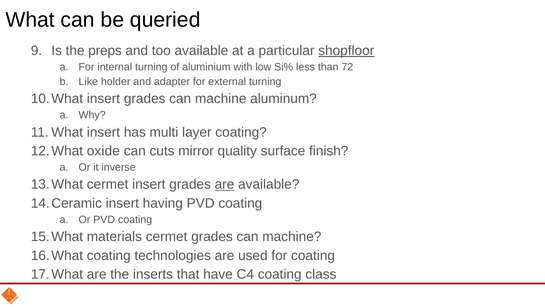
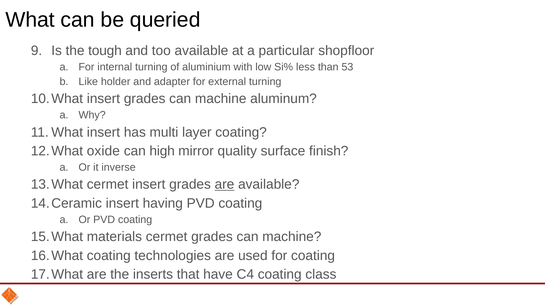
preps: preps -> tough (105, 51)
shopfloor underline: present -> none (346, 51)
72: 72 -> 53 (347, 67)
cuts: cuts -> high (162, 151)
